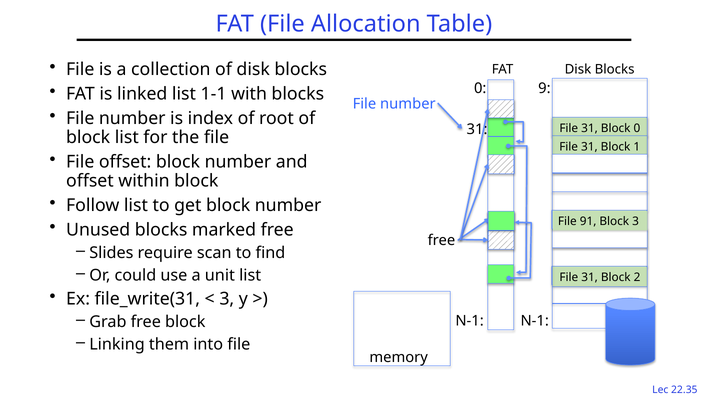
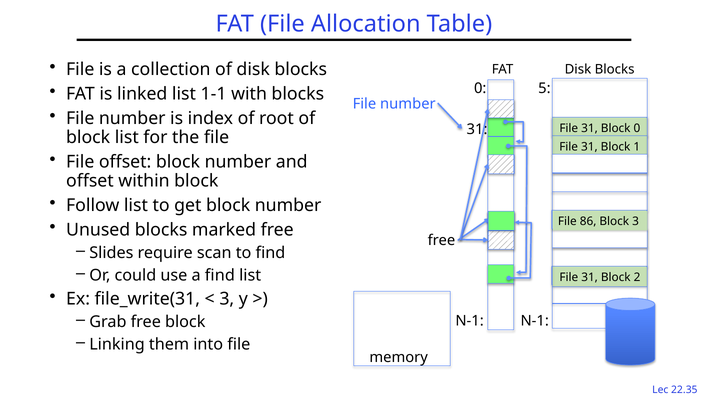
9: 9 -> 5 (544, 88)
91: 91 -> 86 (588, 222)
a unit: unit -> find (220, 275)
